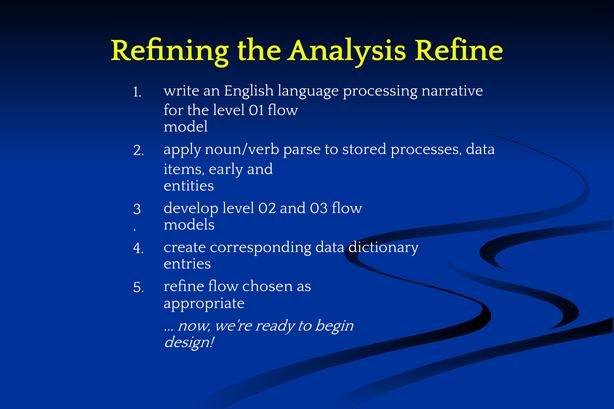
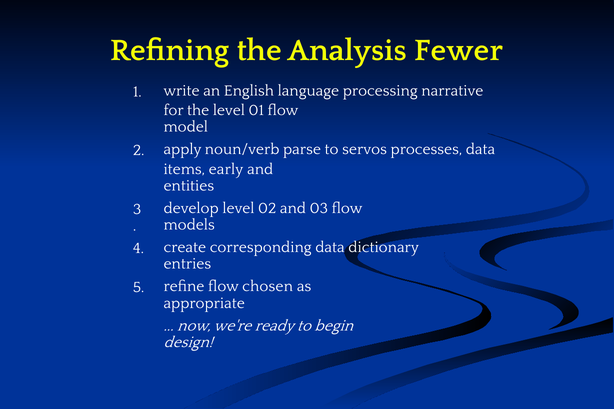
Analysis Refine: Refine -> Fewer (459, 50)
stored: stored -> servos (365, 150)
